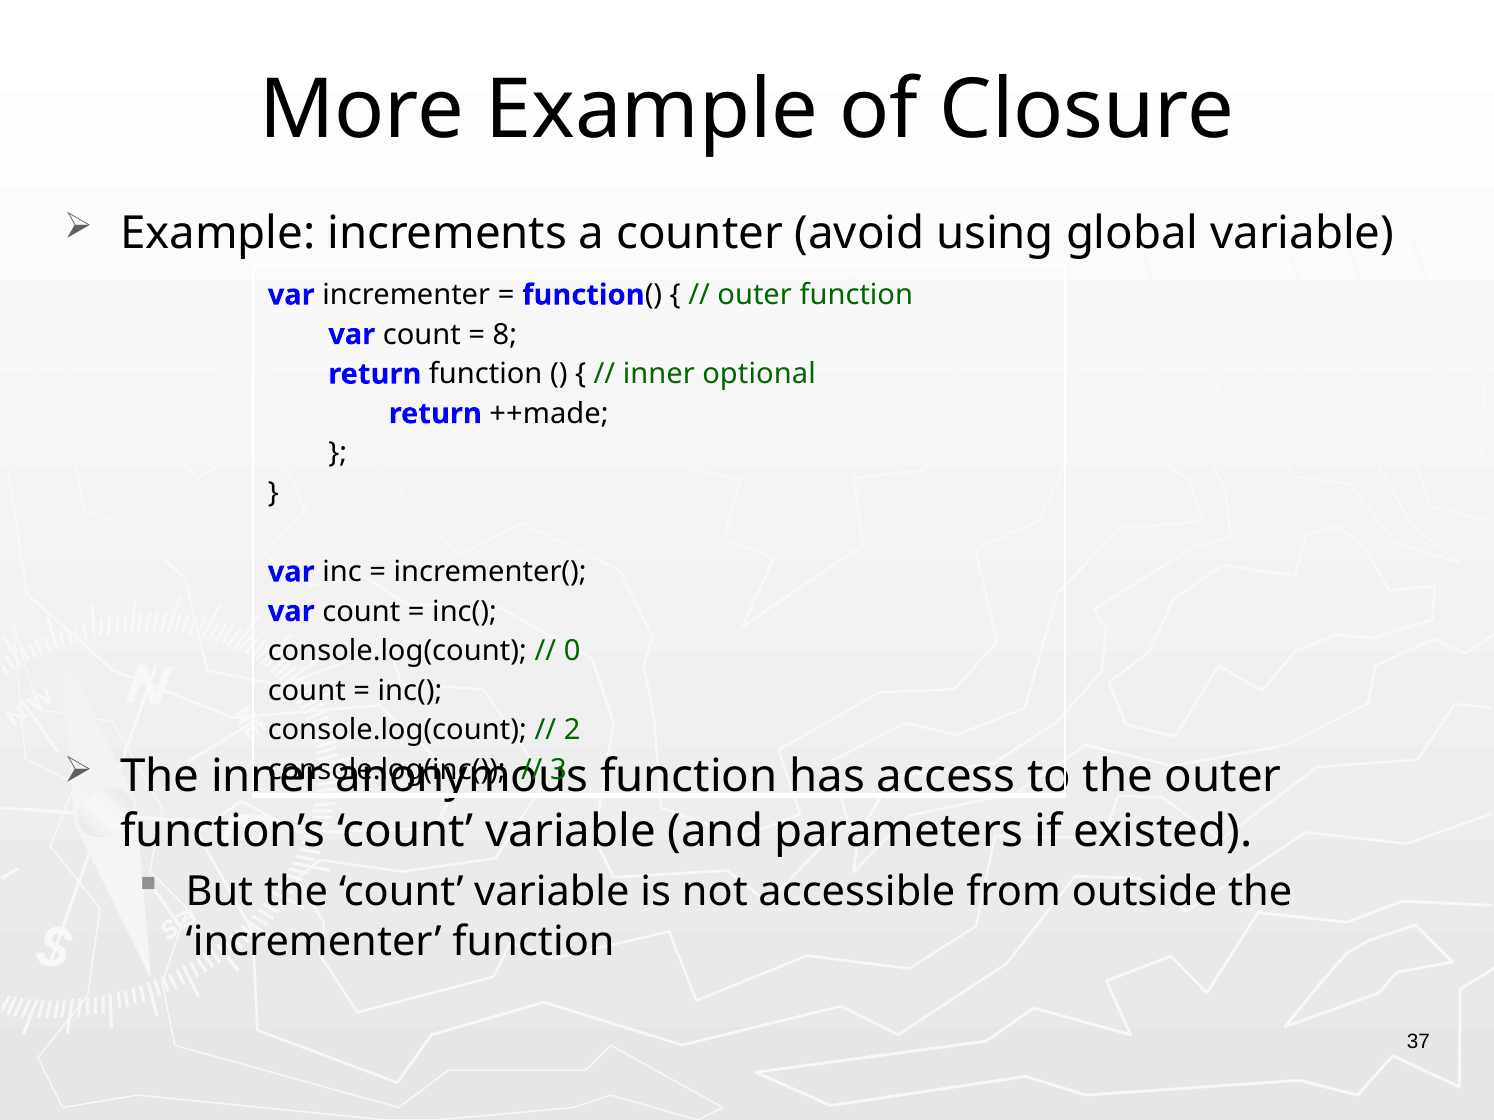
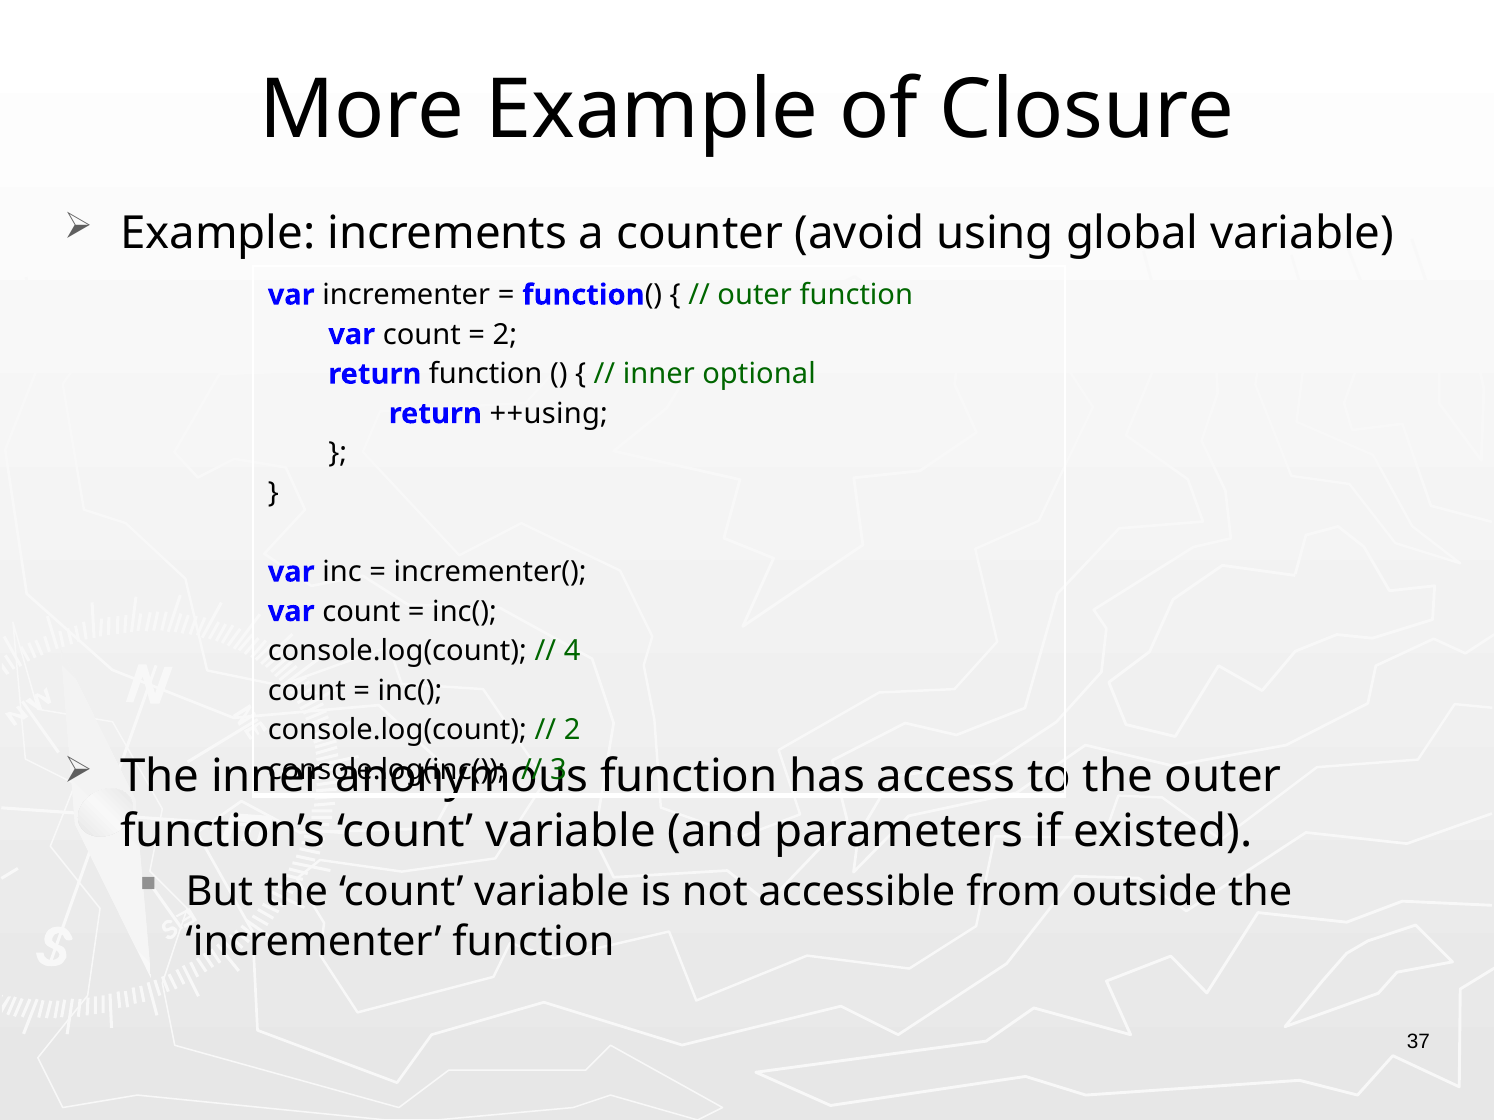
8: 8 -> 2 (505, 335)
++made: ++made -> ++using (549, 414)
0: 0 -> 4 (572, 651)
